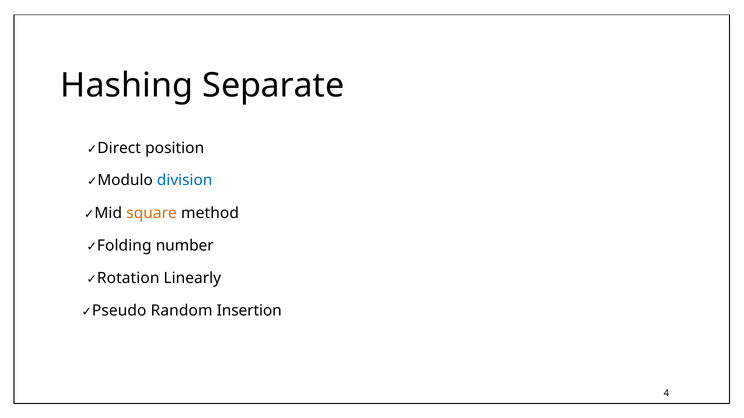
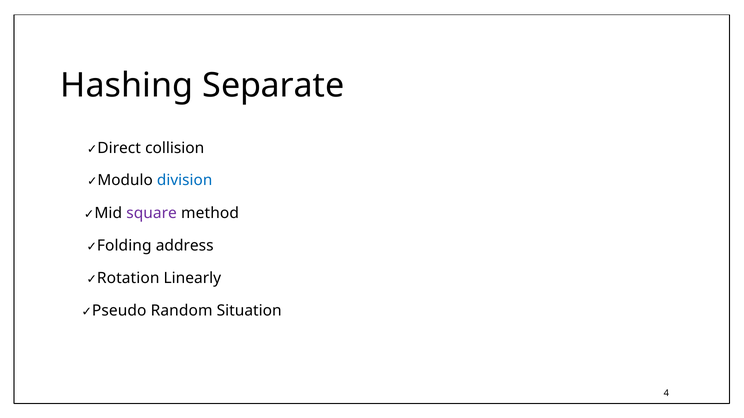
position: position -> collision (175, 148)
square colour: orange -> purple (152, 213)
number: number -> address (185, 246)
Insertion: Insertion -> Situation (249, 311)
